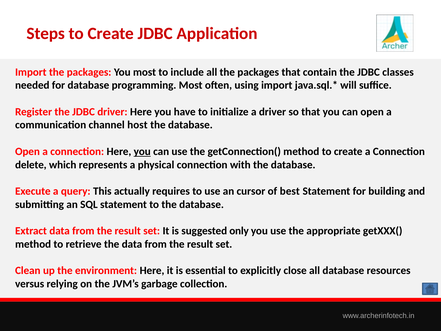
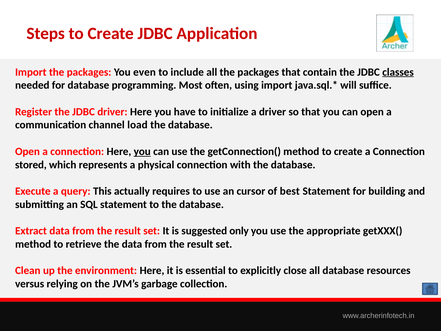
You most: most -> even (144, 72)
classes underline: none -> present (398, 72)
host: host -> load (137, 125)
delete: delete -> stored (31, 165)
